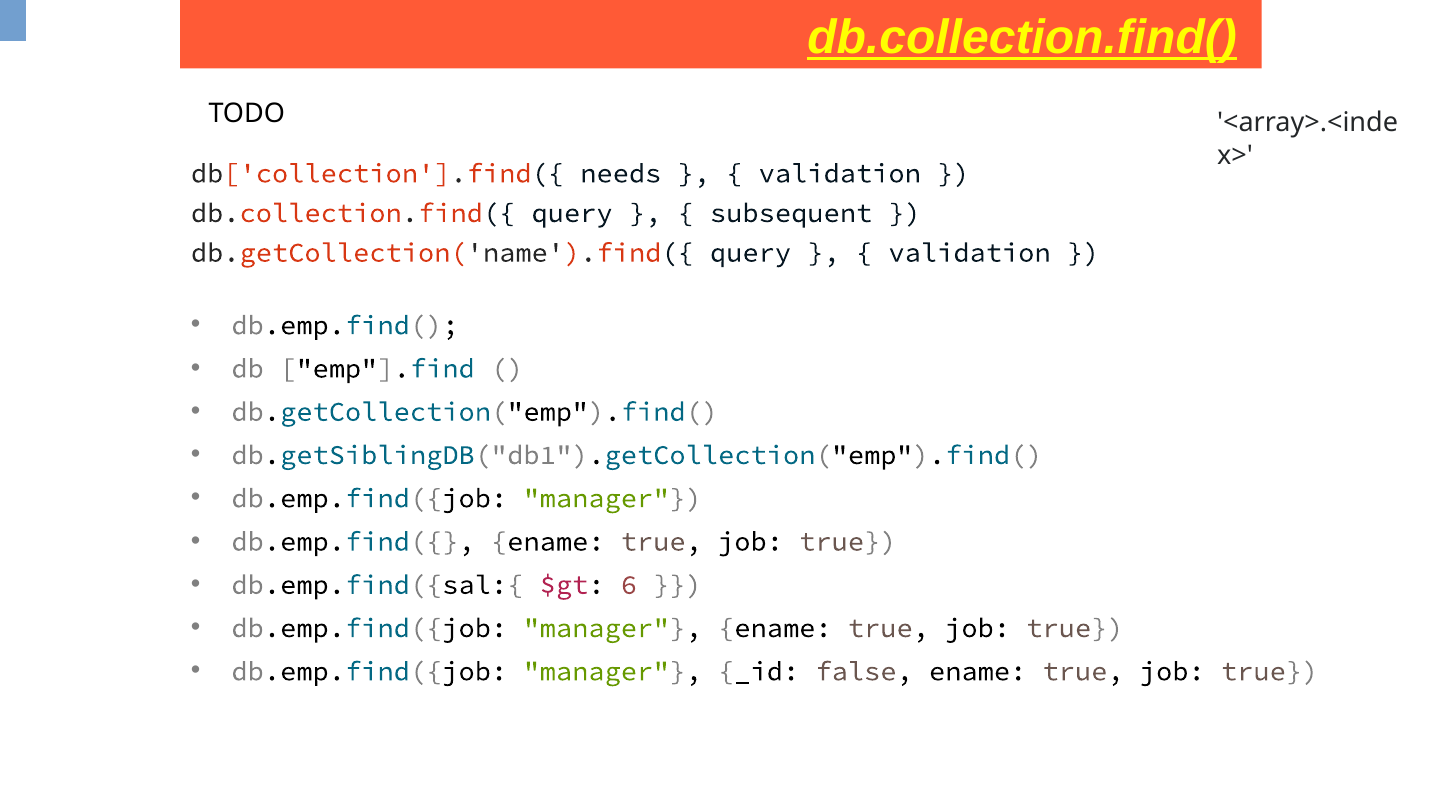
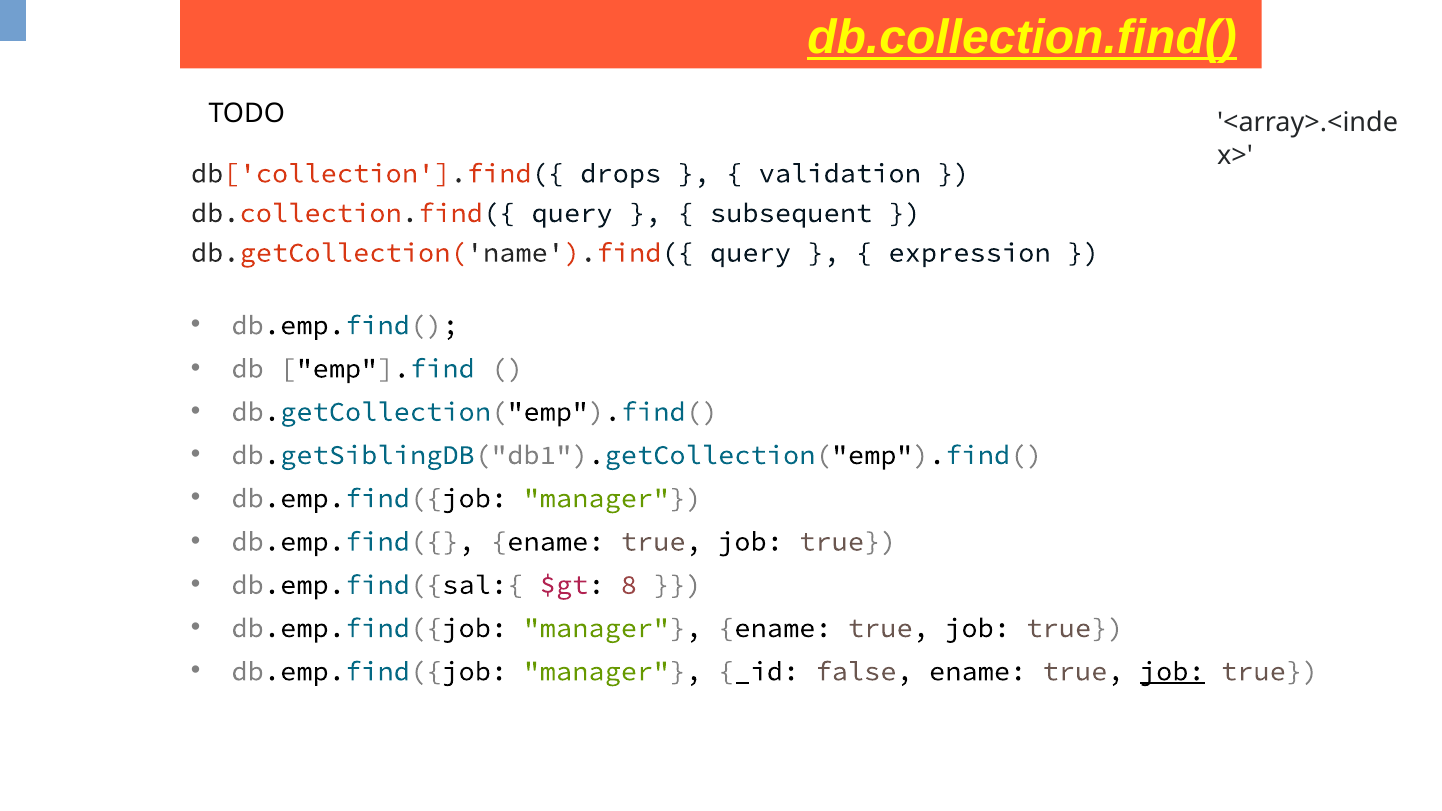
needs: needs -> drops (621, 173)
validation: validation -> expression (970, 253)
6: 6 -> 8 (629, 585)
job underline: none -> present (1172, 671)
